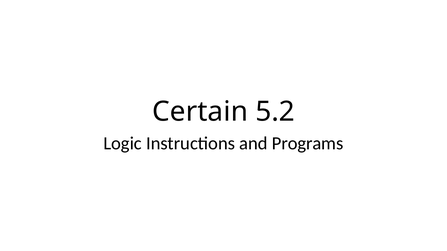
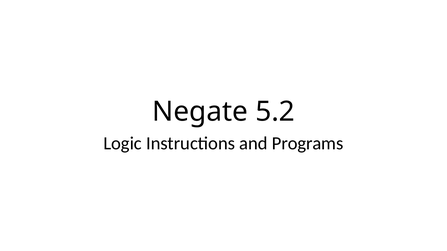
Certain: Certain -> Negate (200, 112)
